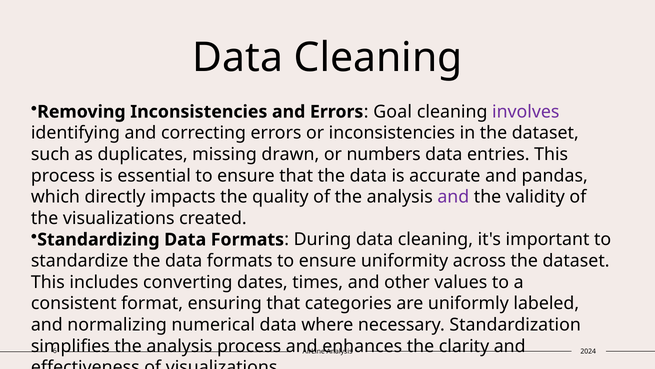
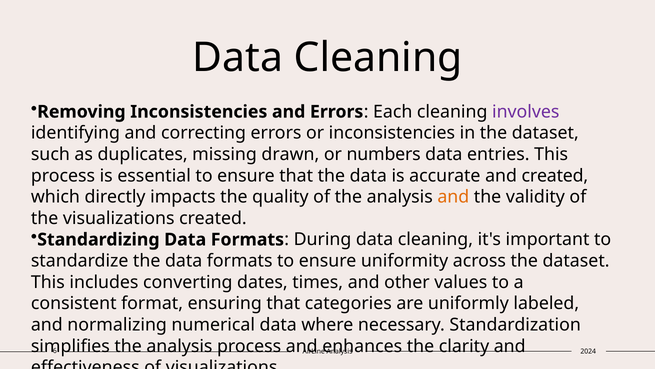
Goal: Goal -> Each (393, 112)
and pandas: pandas -> created (555, 175)
and colour: purple -> orange (453, 197)
